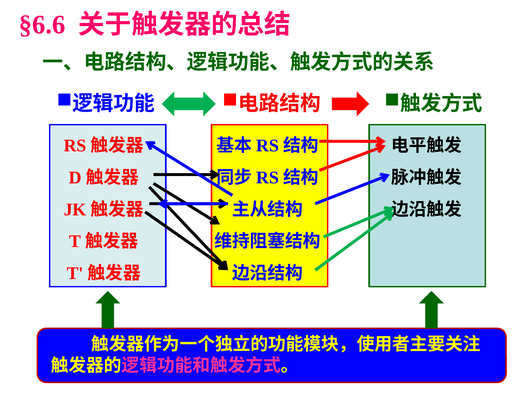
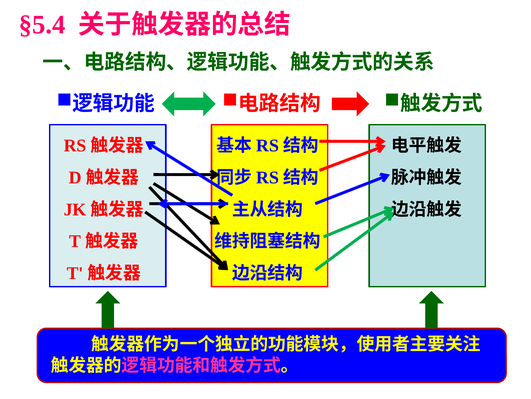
§6.6: §6.6 -> §5.4 (42, 25)
